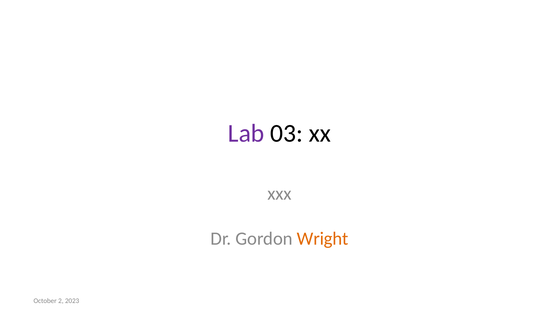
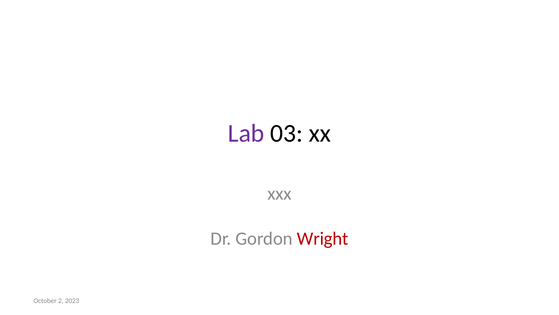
Wright colour: orange -> red (323, 238)
